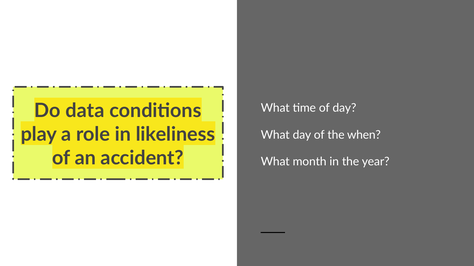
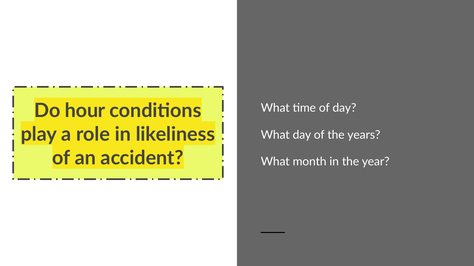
data: data -> hour (85, 111)
when: when -> years (364, 135)
